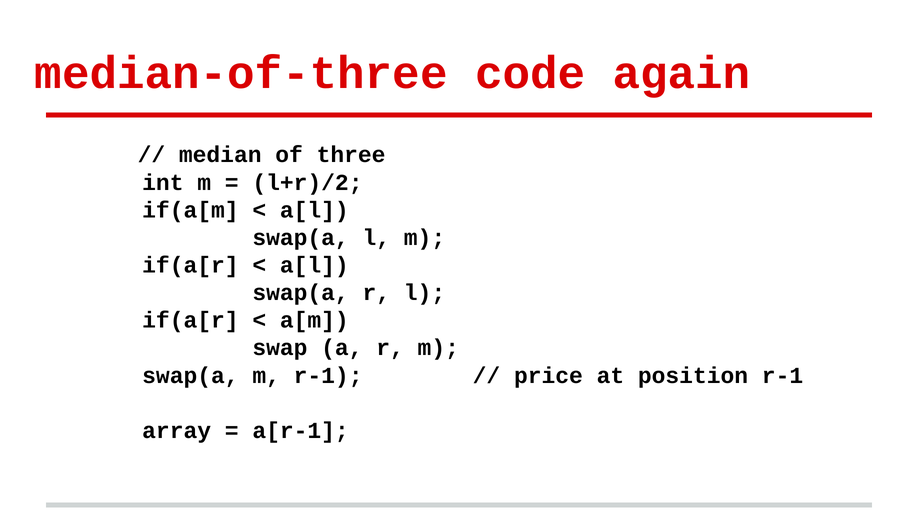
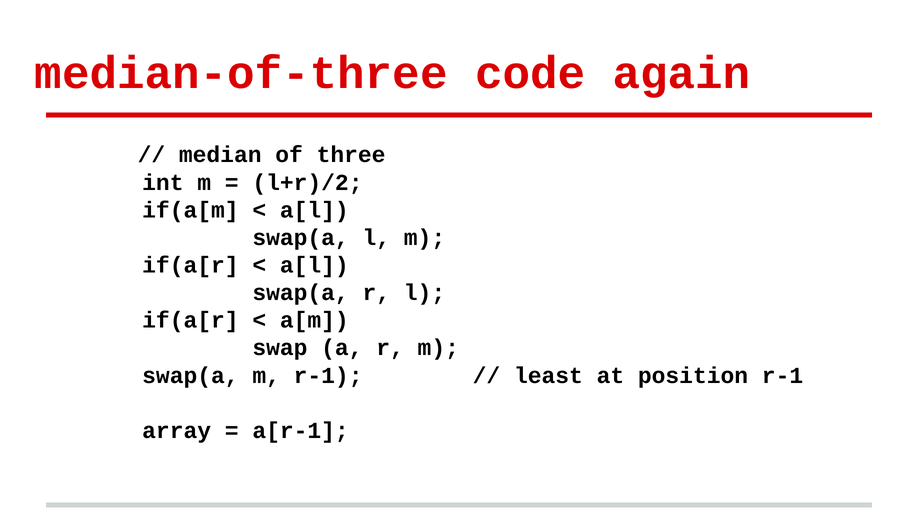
price: price -> least (548, 375)
